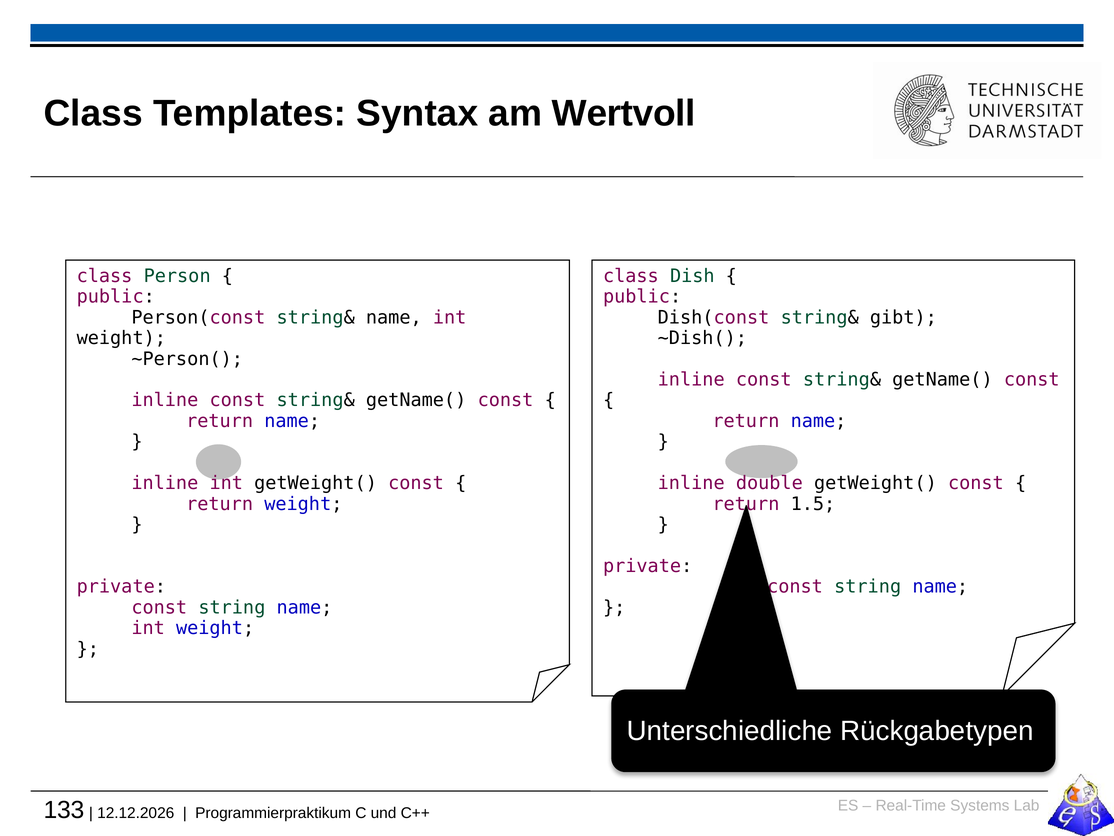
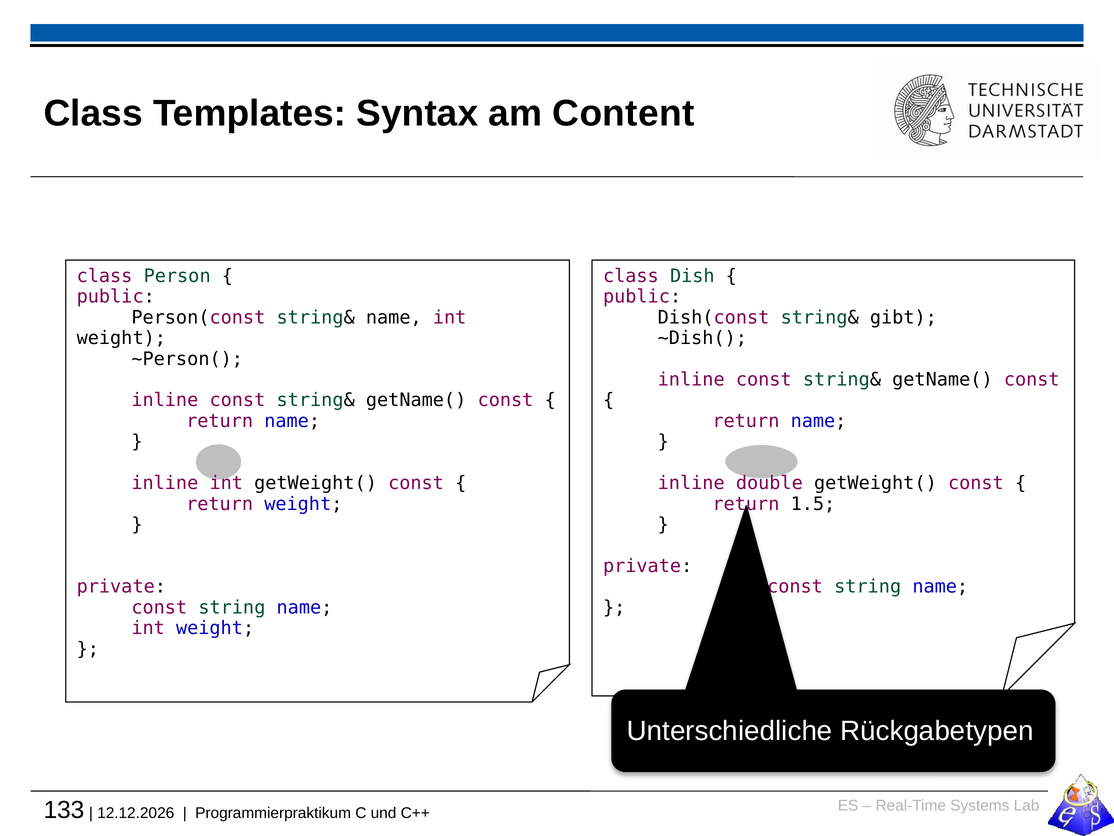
Wertvoll: Wertvoll -> Content (623, 113)
